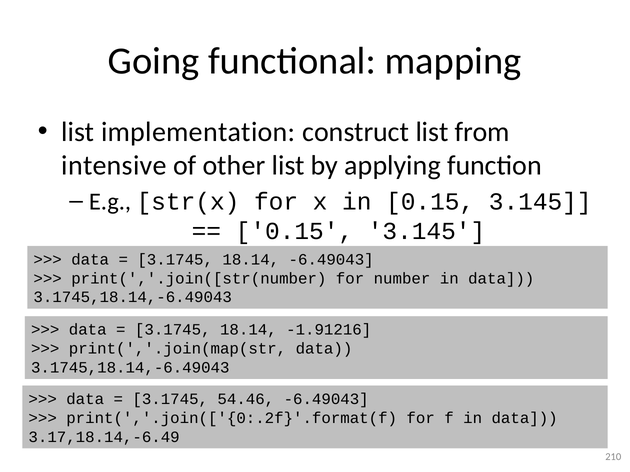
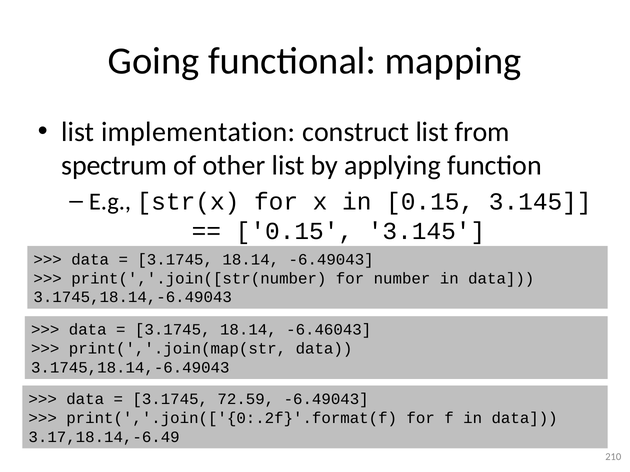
intensive: intensive -> spectrum (114, 166)
-1.91216: -1.91216 -> -6.46043 (329, 330)
54.46: 54.46 -> 72.59 (246, 400)
